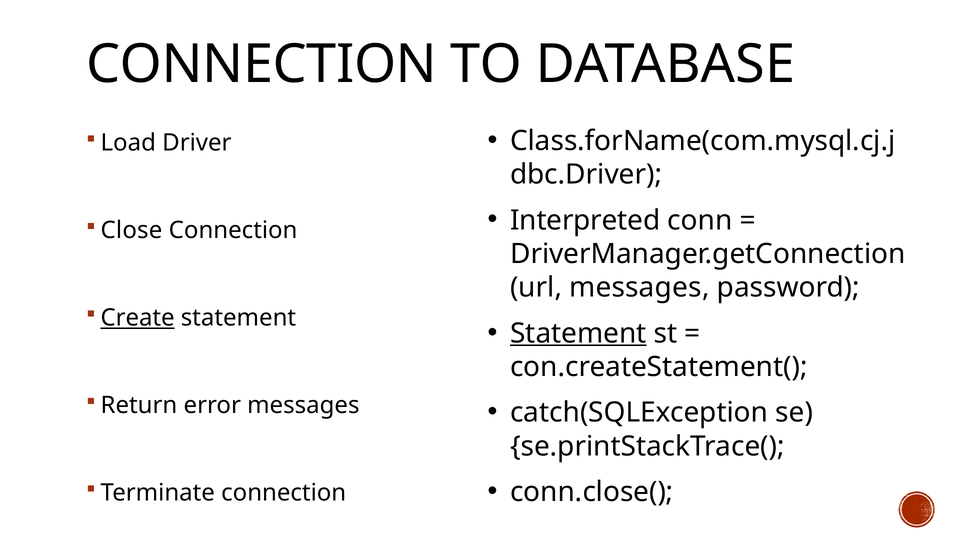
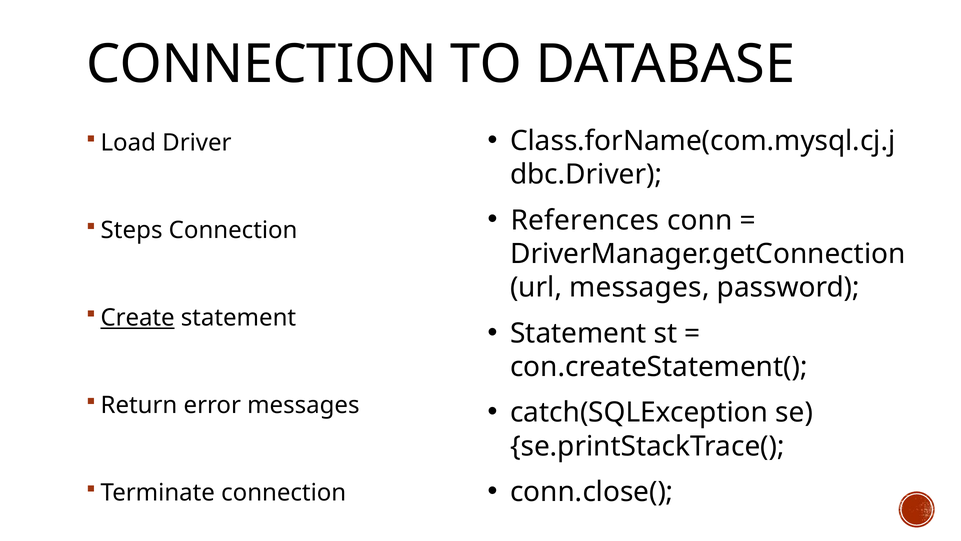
Interpreted: Interpreted -> References (585, 220)
Close: Close -> Steps (132, 230)
Statement underline: present -> none (578, 333)
